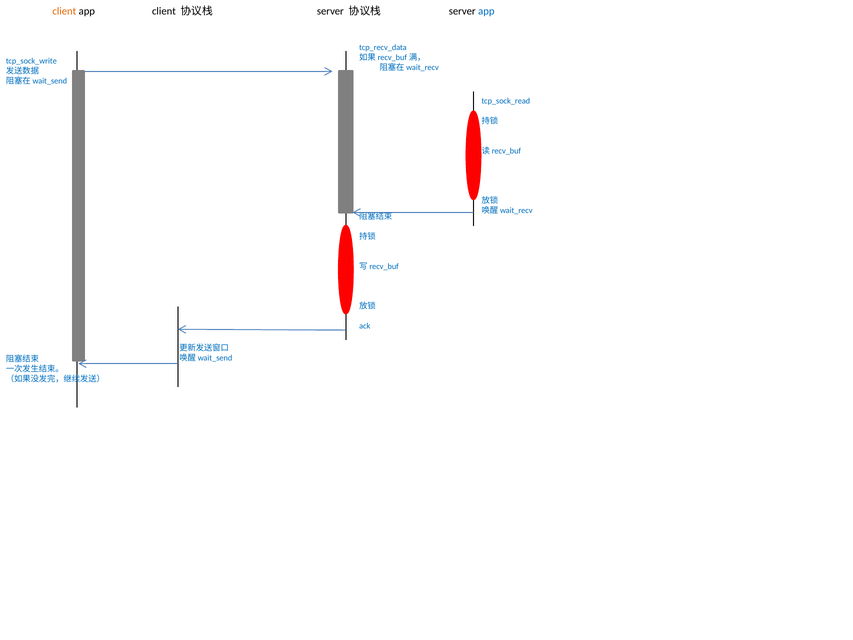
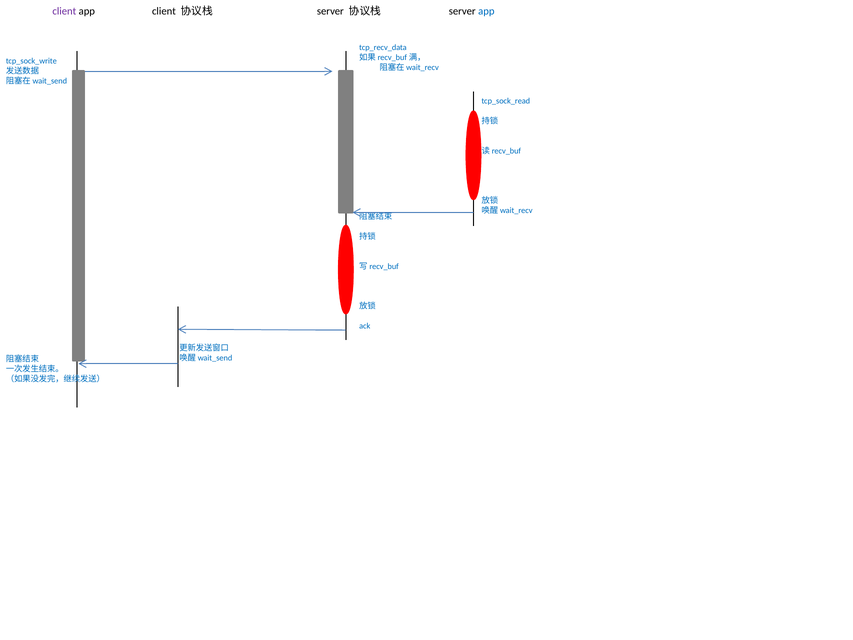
client colour: orange -> purple (64, 11)
